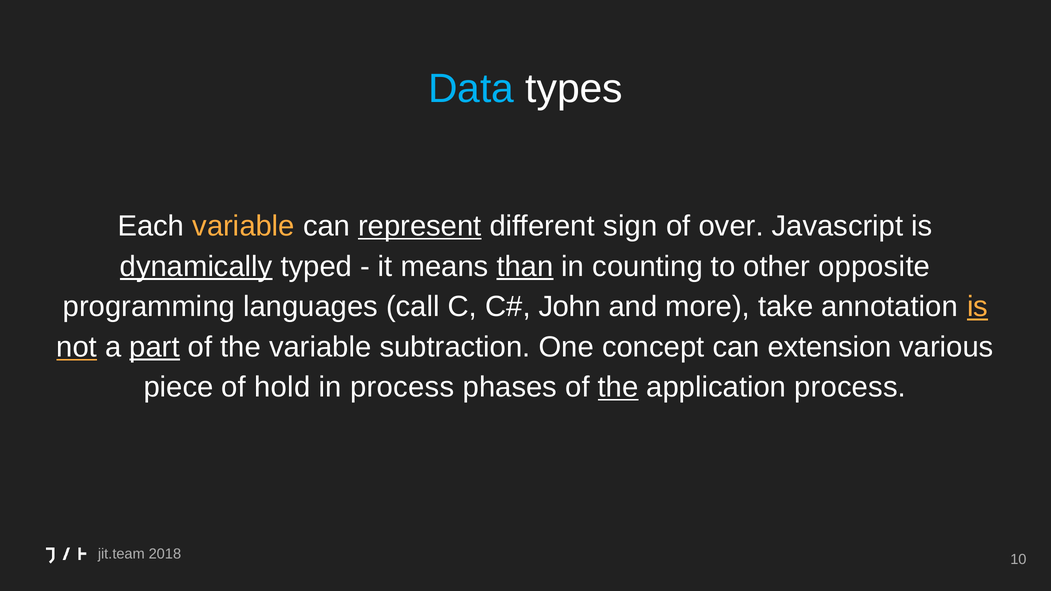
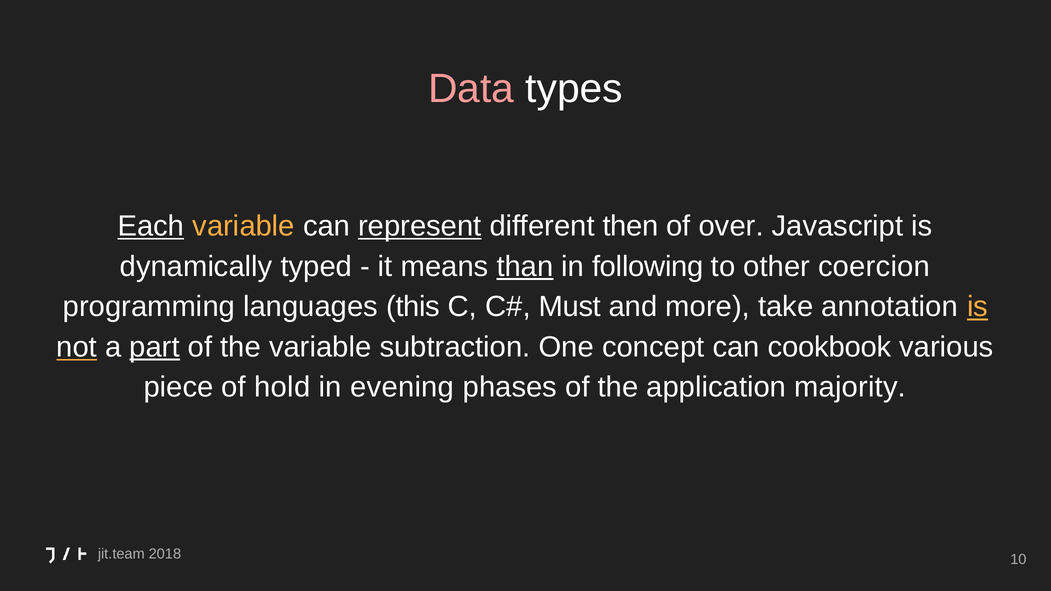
Data colour: light blue -> pink (471, 89)
Each underline: none -> present (151, 226)
sign: sign -> then (631, 226)
dynamically underline: present -> none (196, 266)
counting: counting -> following (648, 266)
opposite: opposite -> coercion (874, 266)
call: call -> this (413, 307)
John: John -> Must (570, 307)
extension: extension -> cookbook (830, 347)
in process: process -> evening (402, 387)
the underline: present -> none (618, 387)
application process: process -> majority (850, 387)
